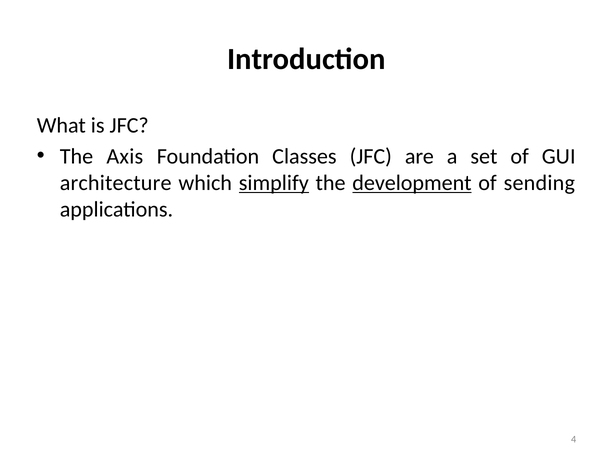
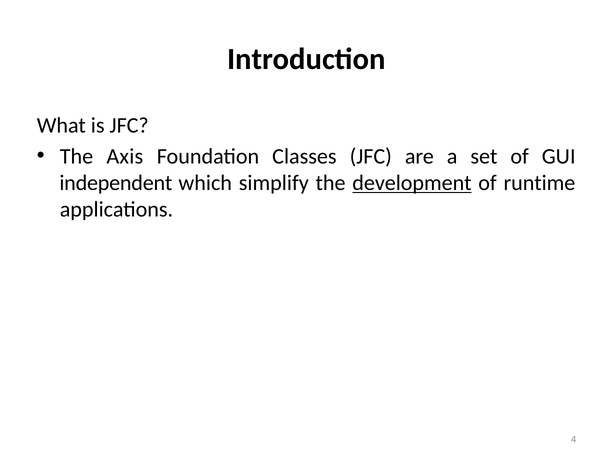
architecture: architecture -> independent (116, 183)
simplify underline: present -> none (274, 183)
sending: sending -> runtime (539, 183)
